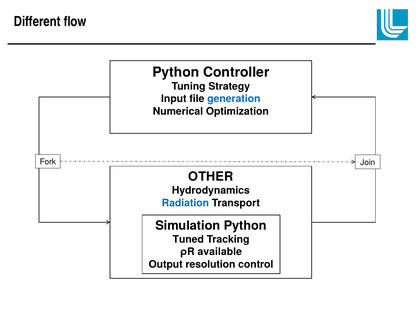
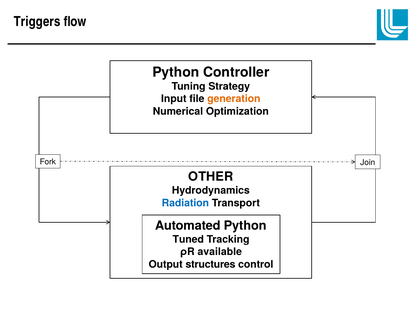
Different: Different -> Triggers (37, 22)
generation colour: blue -> orange (234, 99)
Simulation: Simulation -> Automated (188, 226)
resolution: resolution -> structures (210, 264)
